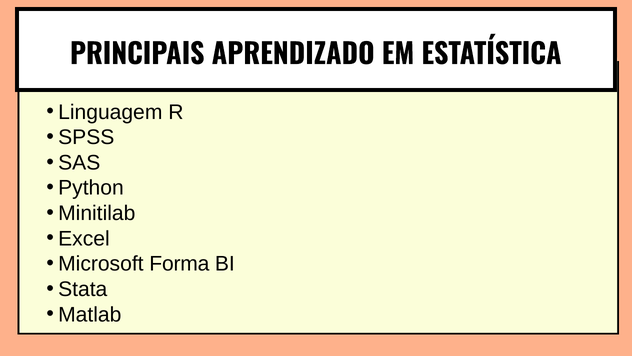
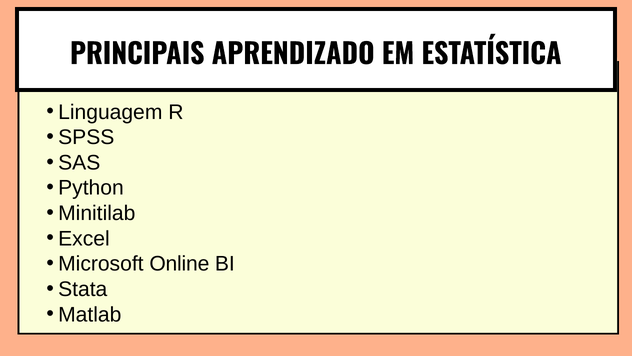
Forma: Forma -> Online (179, 264)
